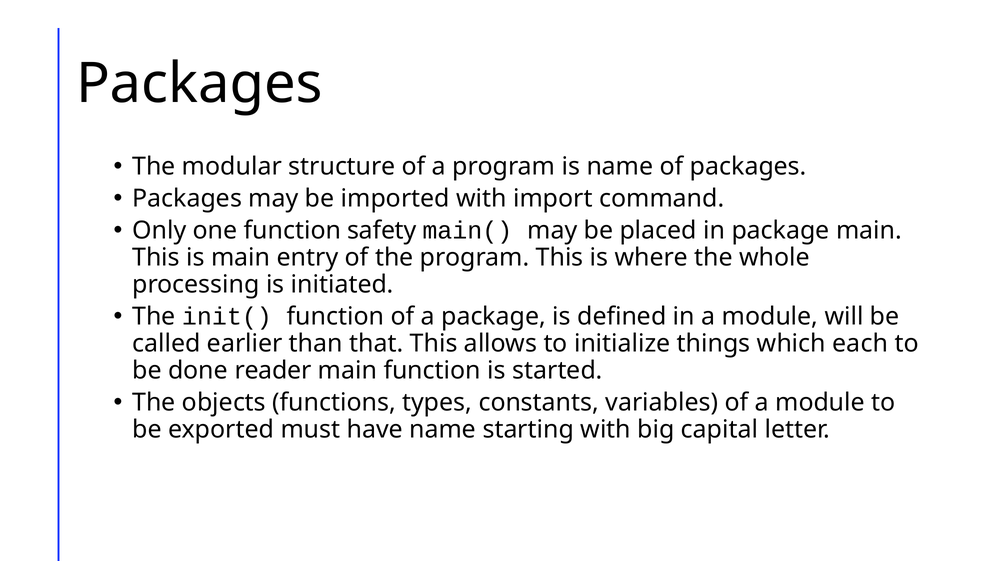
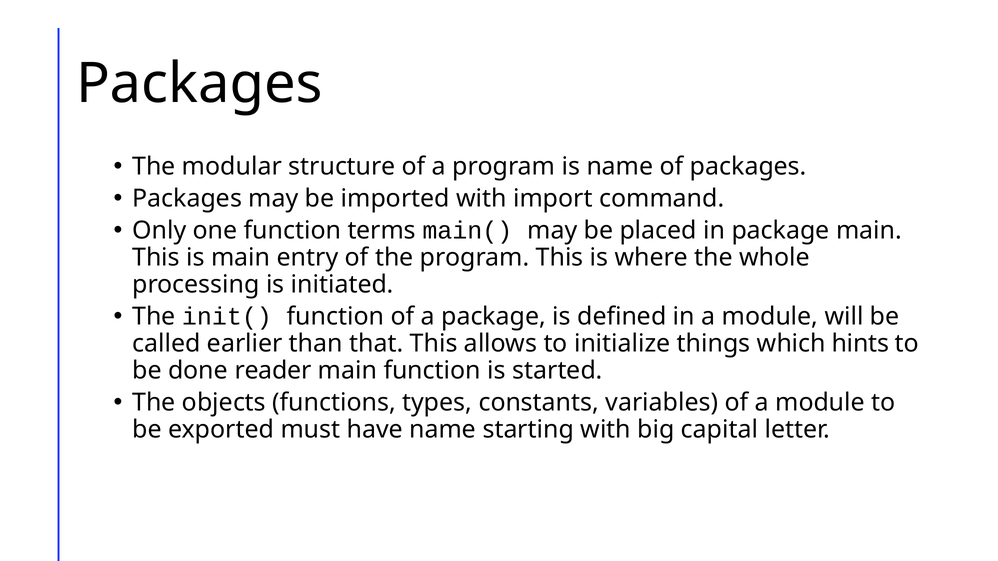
safety: safety -> terms (382, 231)
each: each -> hints (860, 344)
